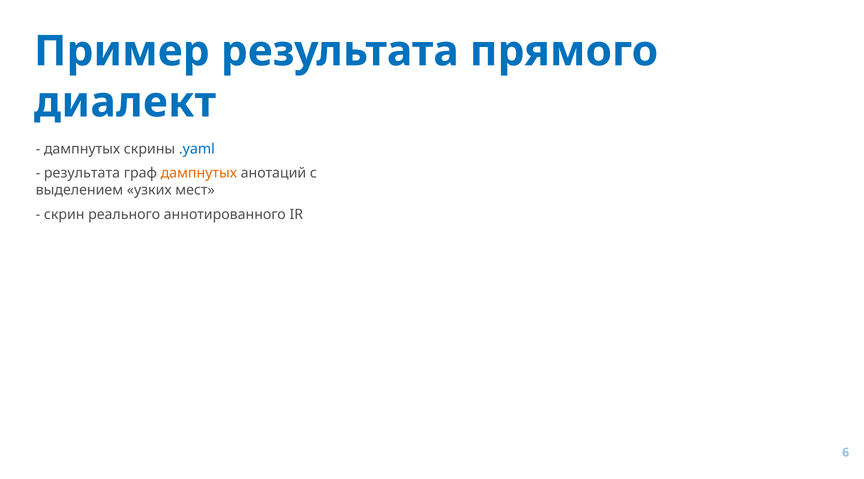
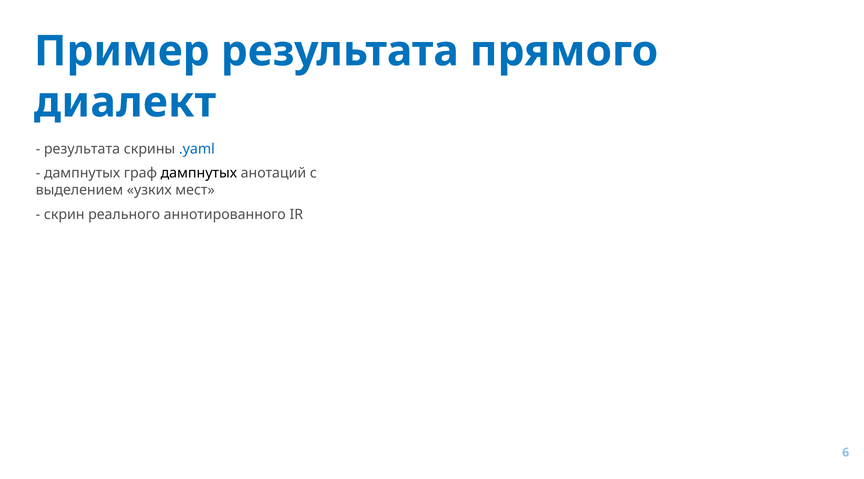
дампнутых: дампнутых -> результата (82, 149)
результата: результата -> дампнутых (82, 173)
дампнутых colour: orange -> black (199, 173)
